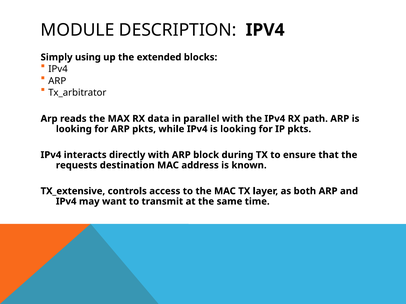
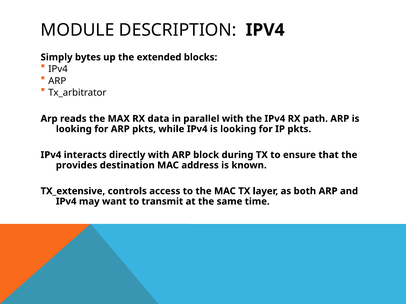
using: using -> bytes (88, 57)
requests: requests -> provides (77, 165)
